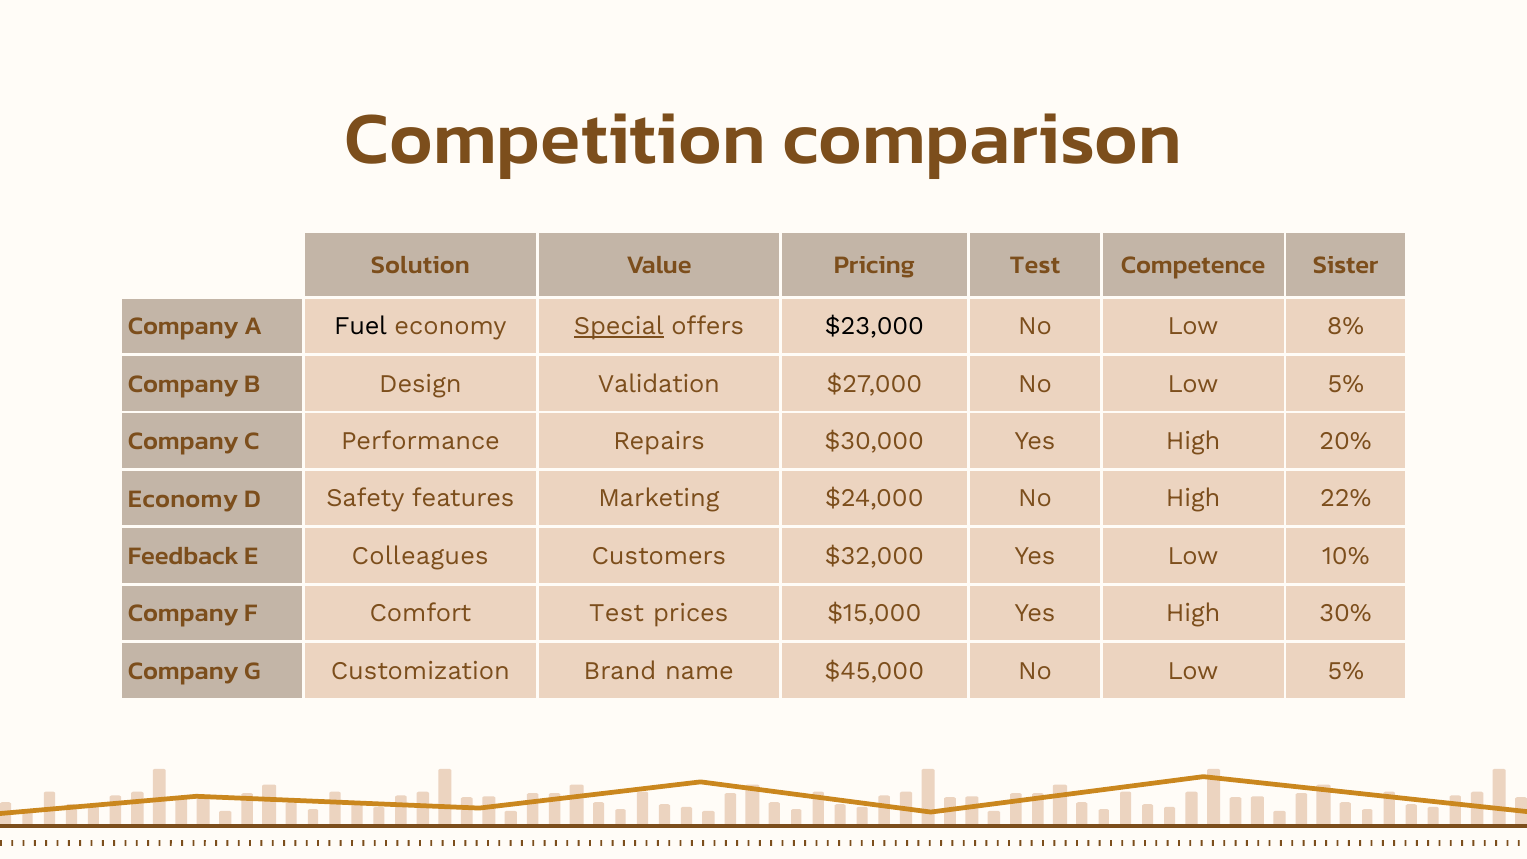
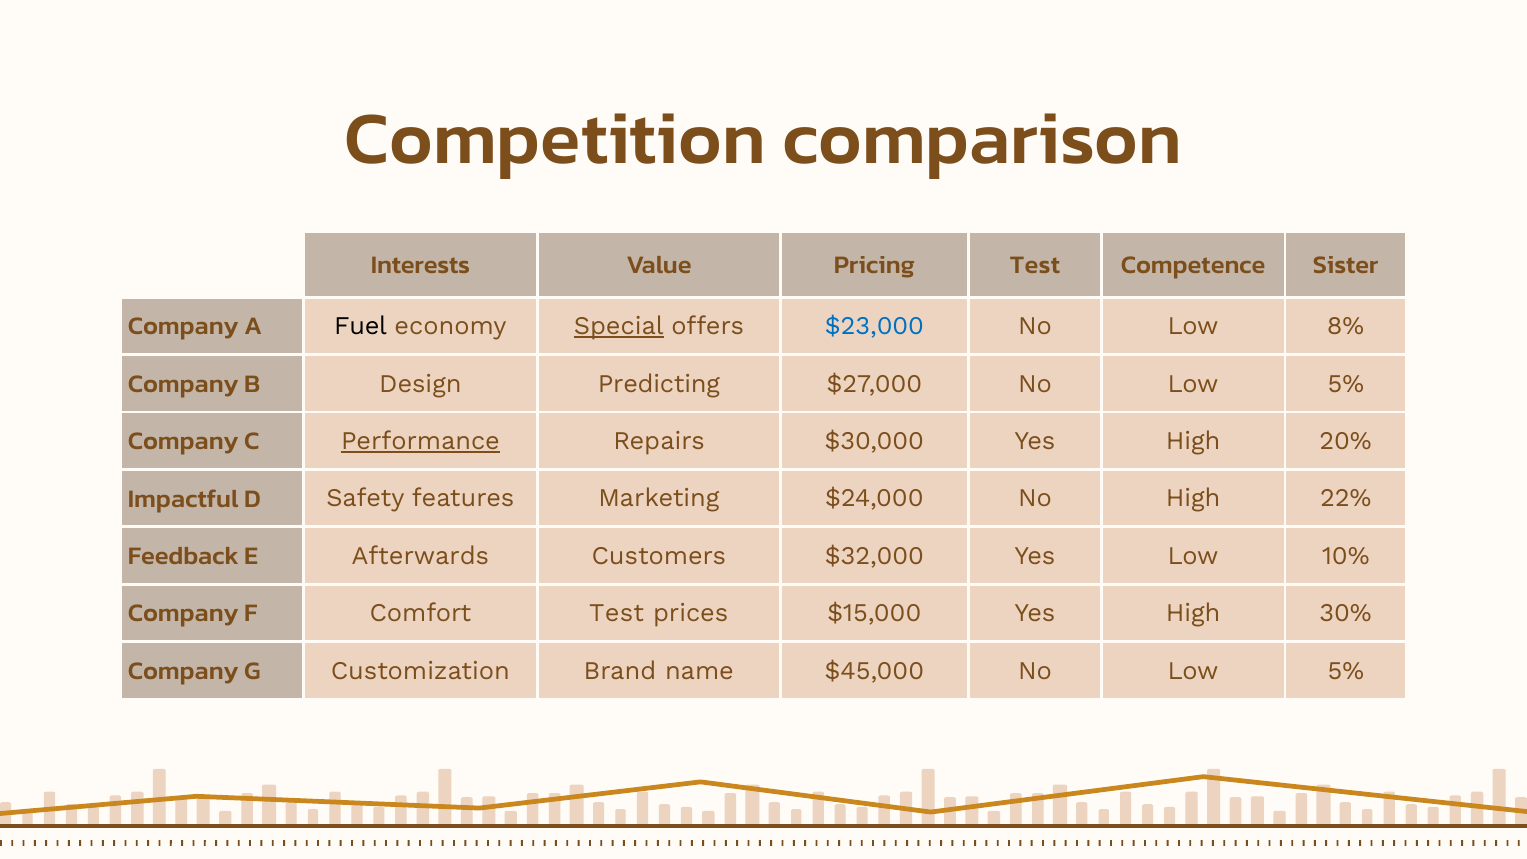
Solution: Solution -> Interests (421, 265)
$23,000 colour: black -> blue (874, 326)
Validation: Validation -> Predicting (659, 384)
Performance underline: none -> present (420, 441)
Economy: Economy -> Impactful (183, 499)
Colleagues: Colleagues -> Afterwards (420, 556)
